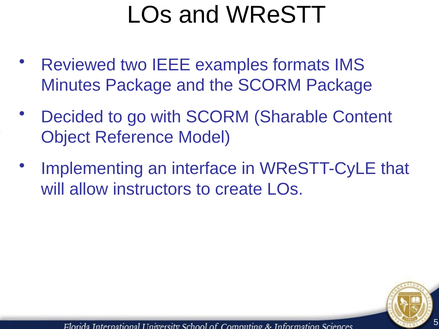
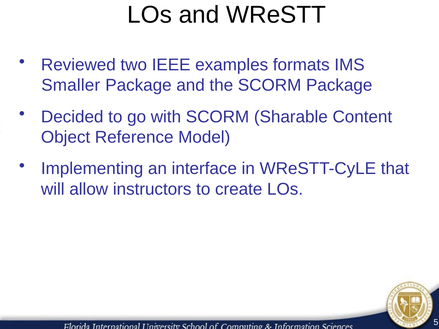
Minutes: Minutes -> Smaller (71, 85)
